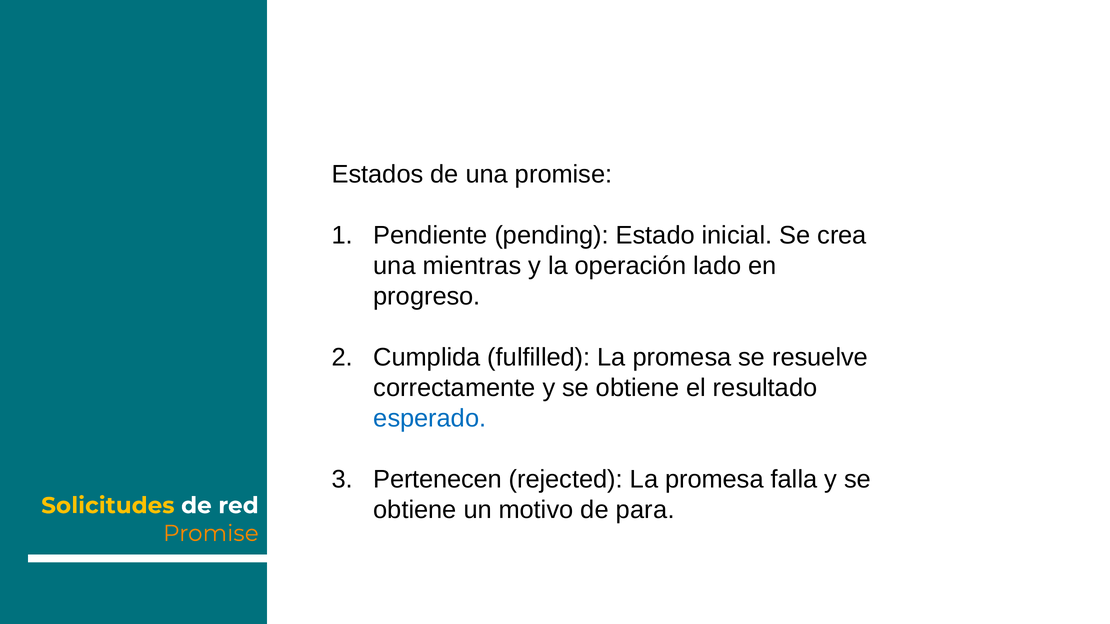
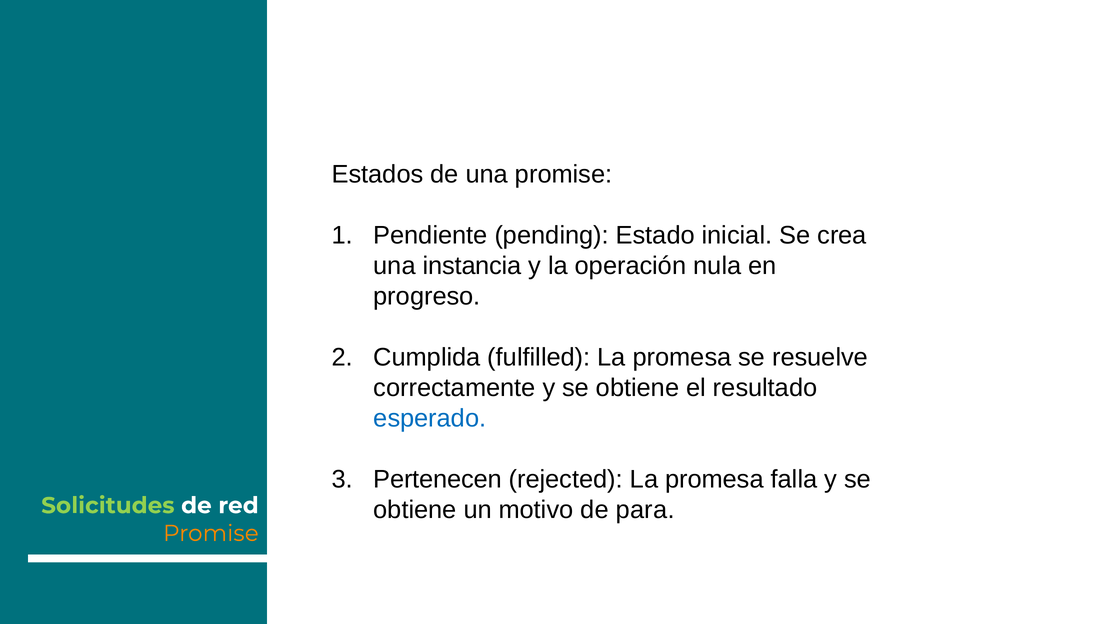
mientras: mientras -> instancia (472, 266)
lado: lado -> nula (717, 266)
Solicitudes colour: yellow -> light green (108, 506)
